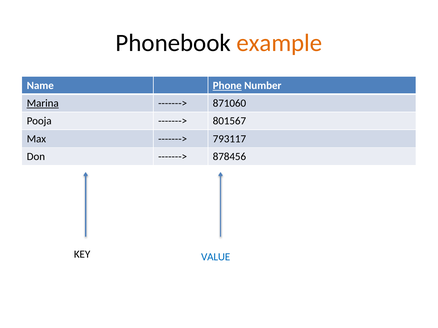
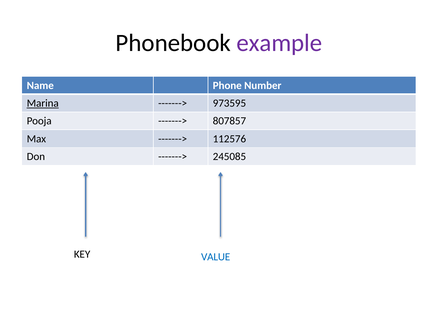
example colour: orange -> purple (279, 43)
Phone underline: present -> none (227, 86)
871060: 871060 -> 973595 (229, 103)
801567: 801567 -> 807857 (229, 121)
793117: 793117 -> 112576 (229, 139)
878456: 878456 -> 245085 (229, 157)
